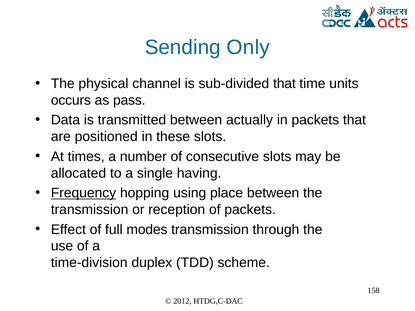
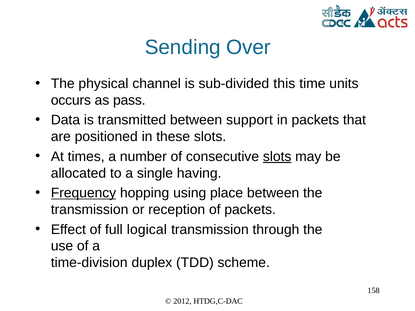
Only: Only -> Over (248, 47)
sub-divided that: that -> this (284, 84)
actually: actually -> support (249, 120)
slots underline: none -> present (277, 157)
modes: modes -> logical (147, 230)
